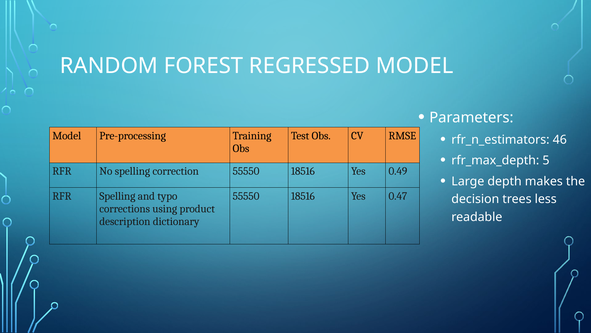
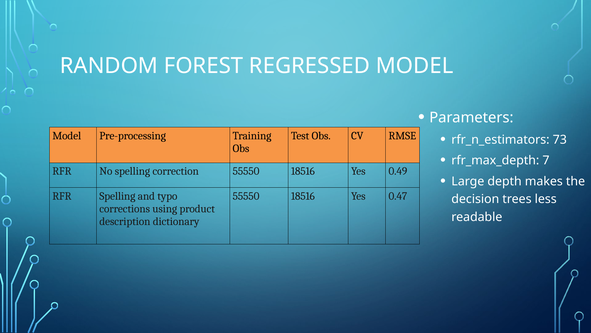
46: 46 -> 73 (560, 139)
5: 5 -> 7 (546, 160)
